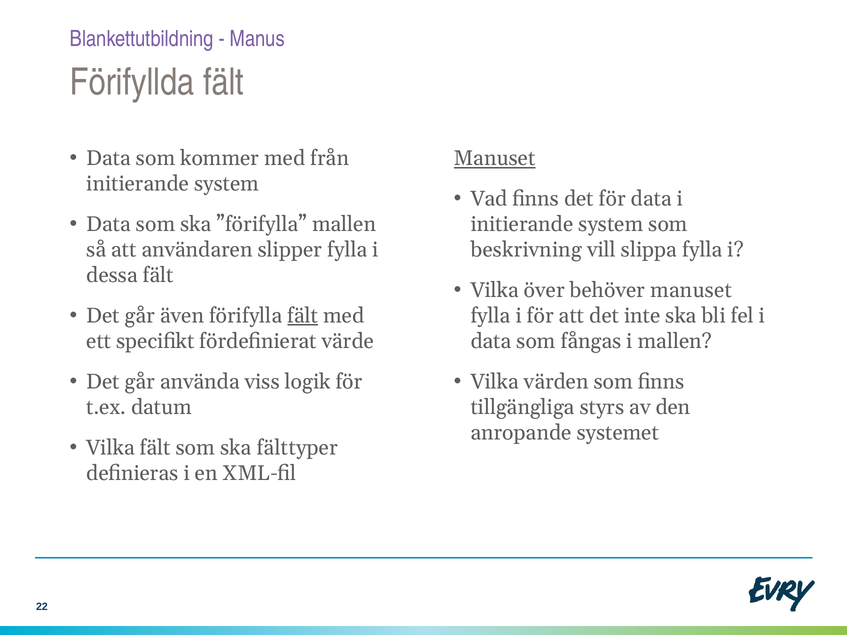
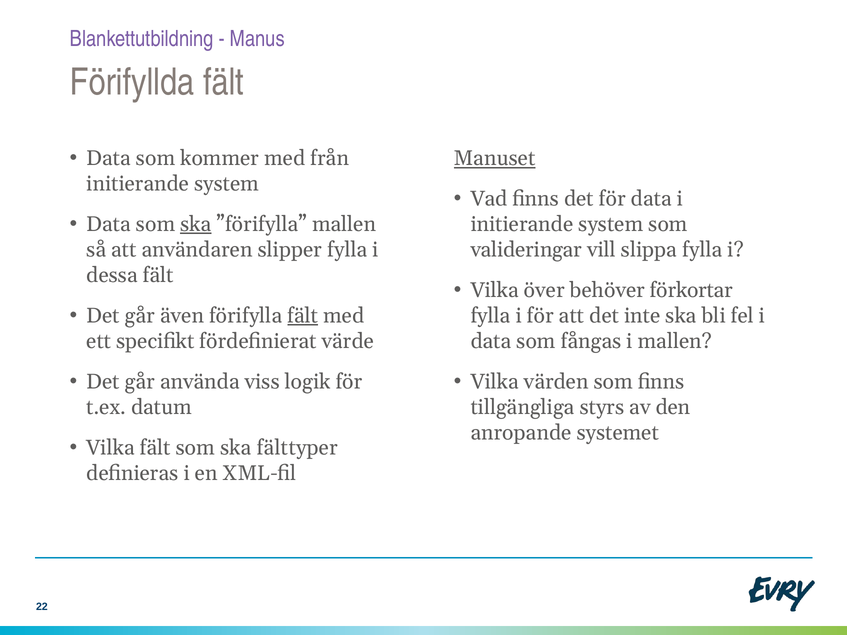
ska underline: none -> present (196, 224)
beskrivning: beskrivning -> valideringar (526, 250)
behöver manuset: manuset -> förkortar (691, 290)
